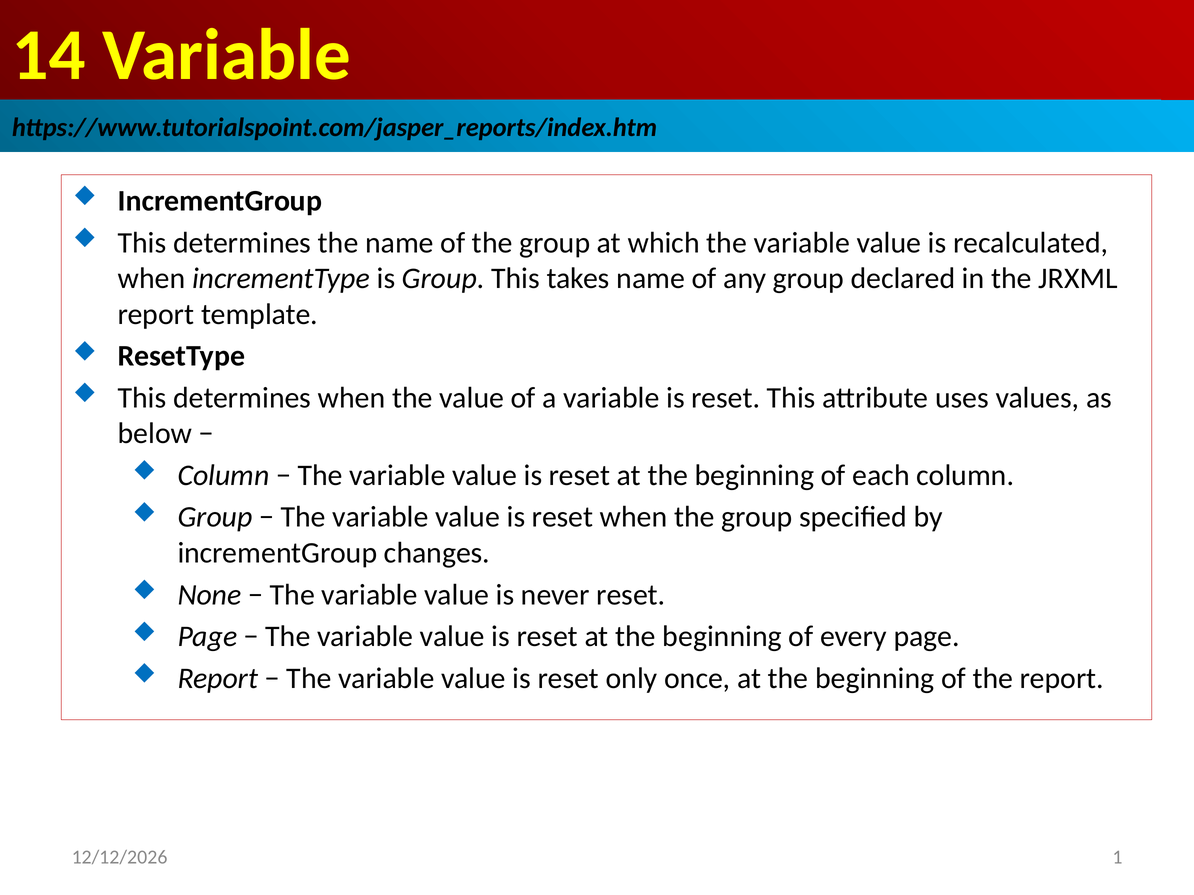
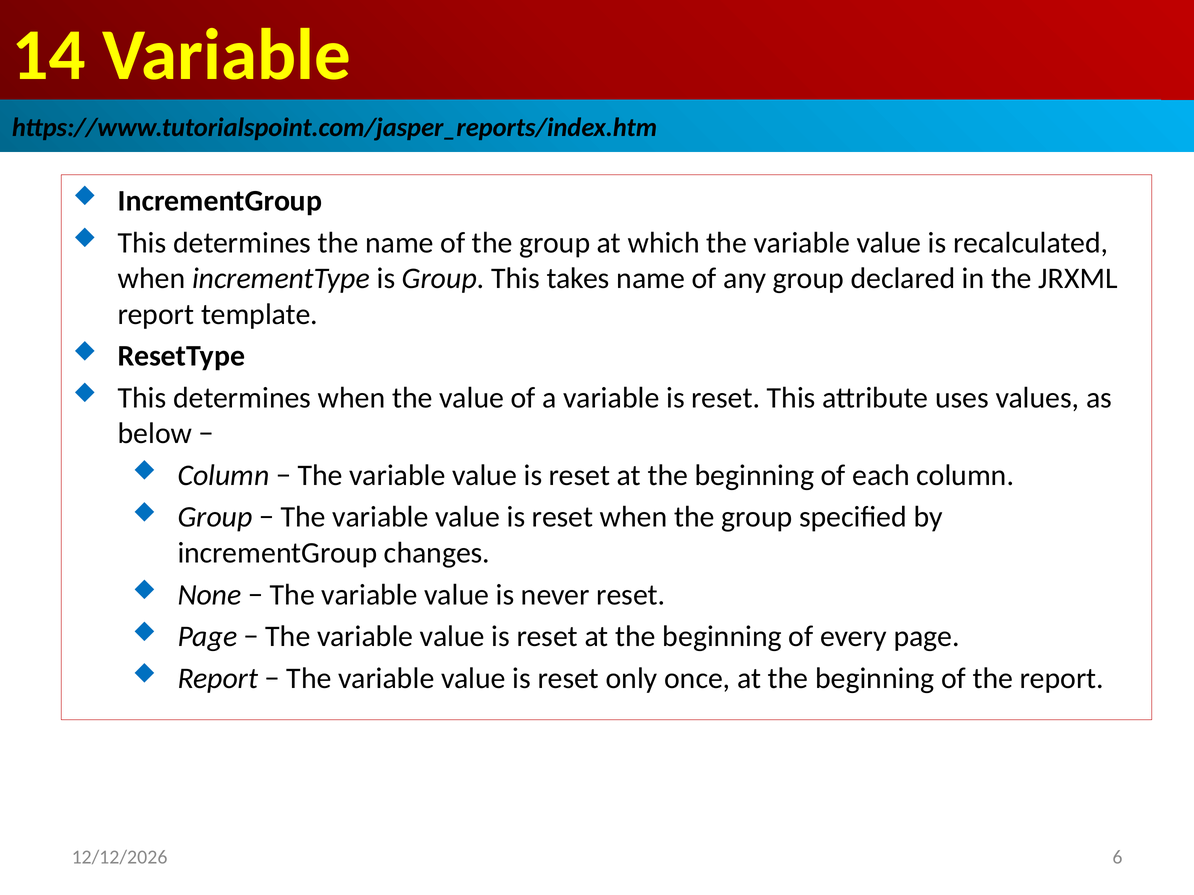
1: 1 -> 6 (1117, 858)
